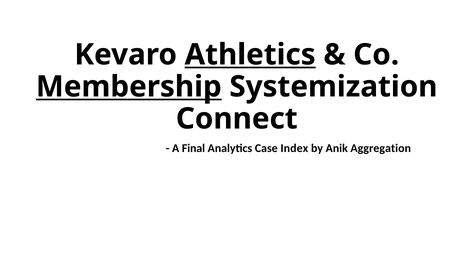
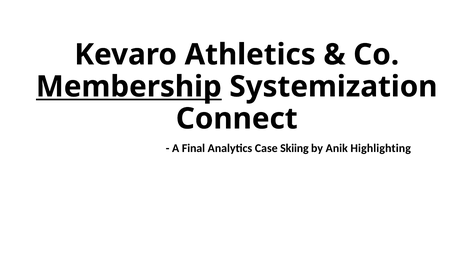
Athletics underline: present -> none (250, 55)
Index: Index -> Skiing (294, 148)
Aggregation: Aggregation -> Highlighting (381, 148)
